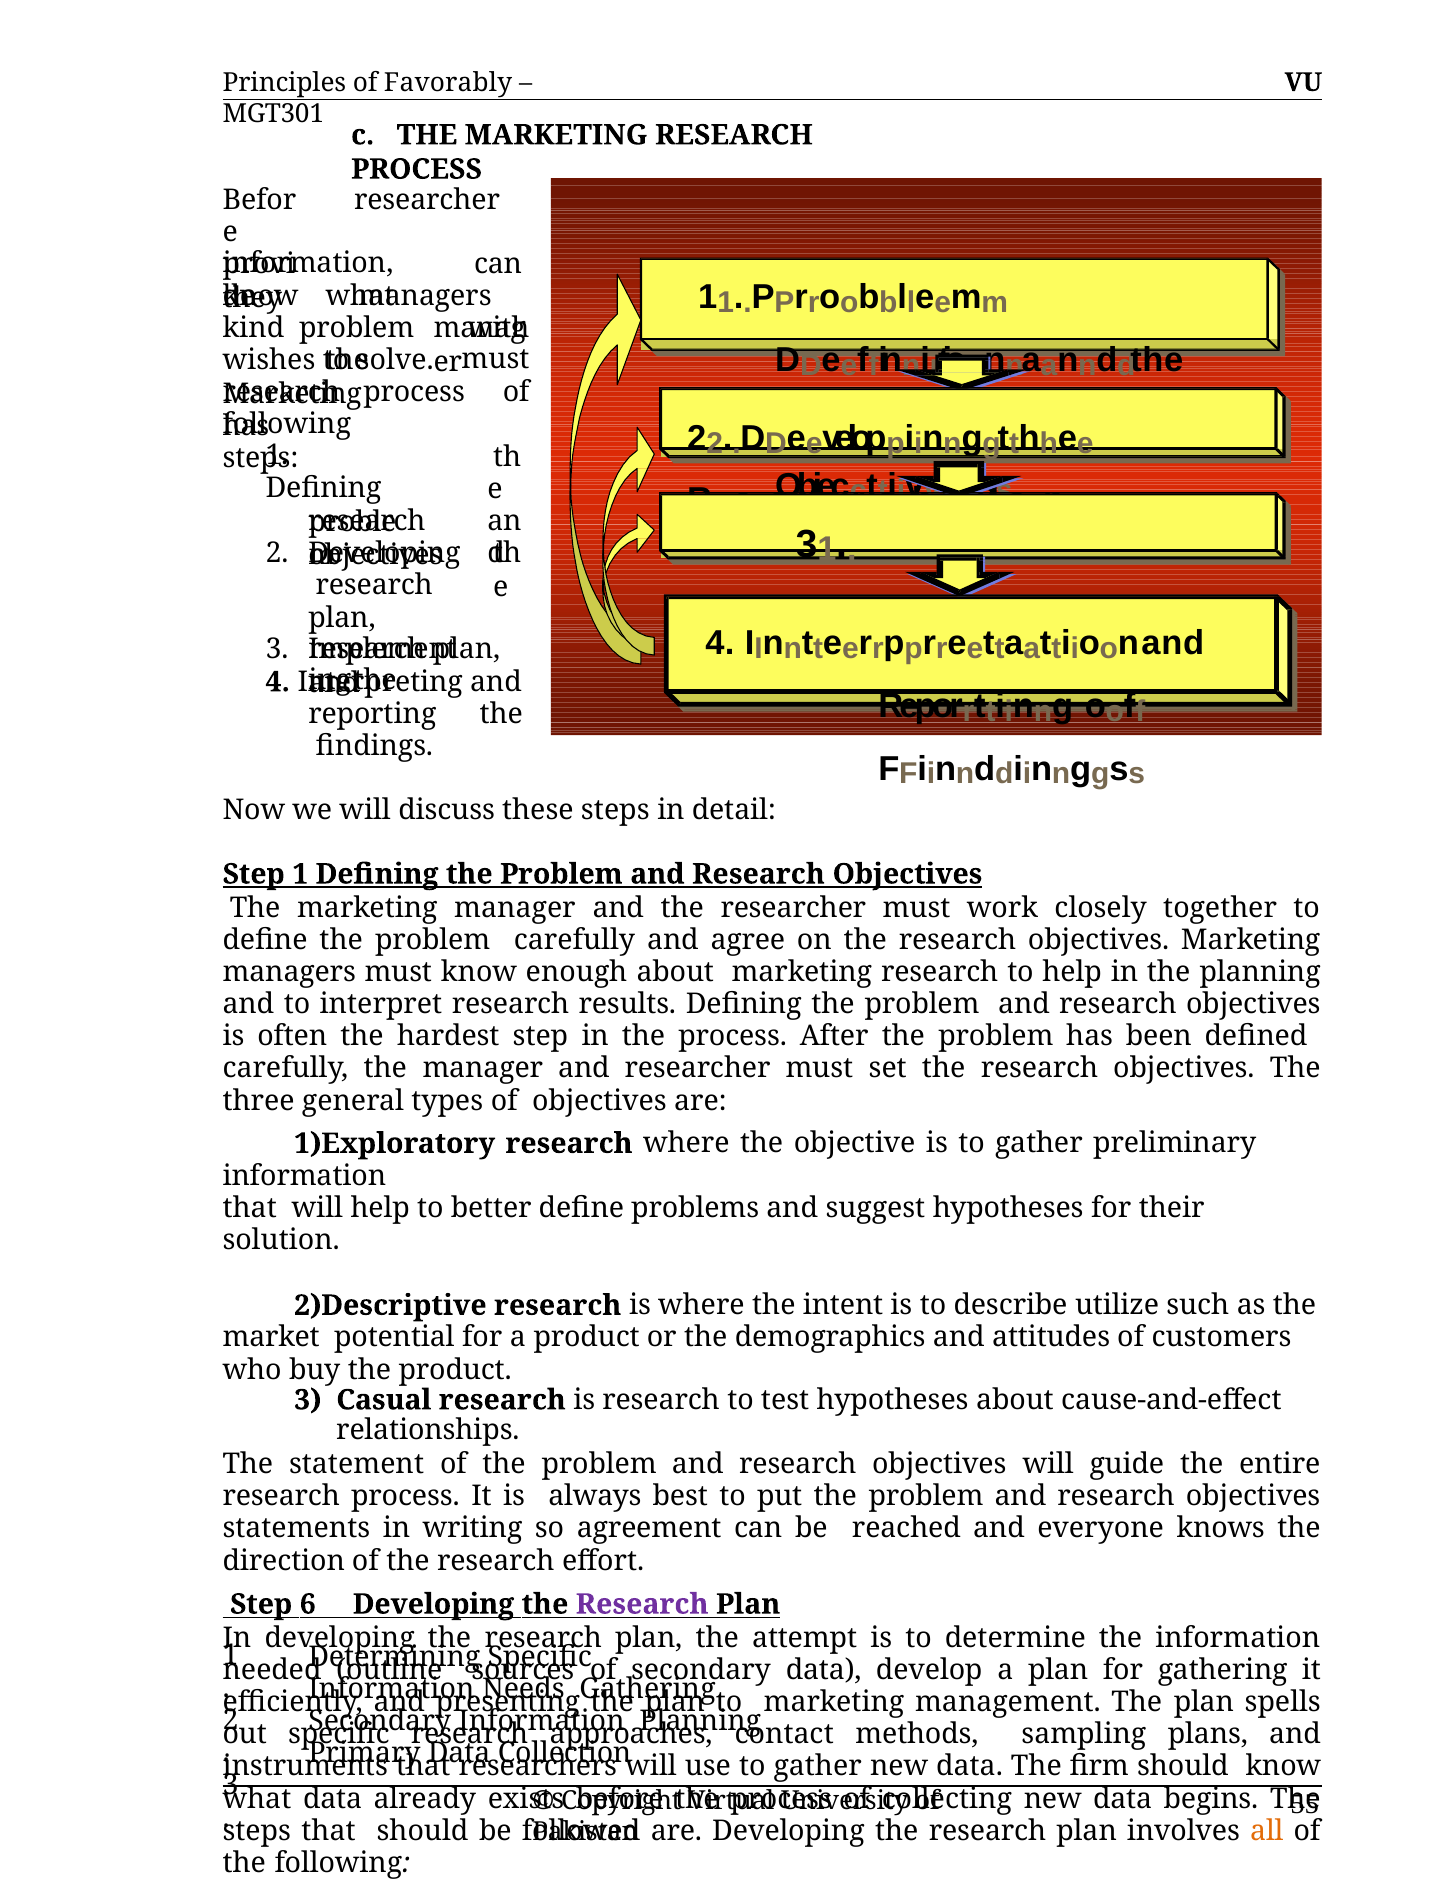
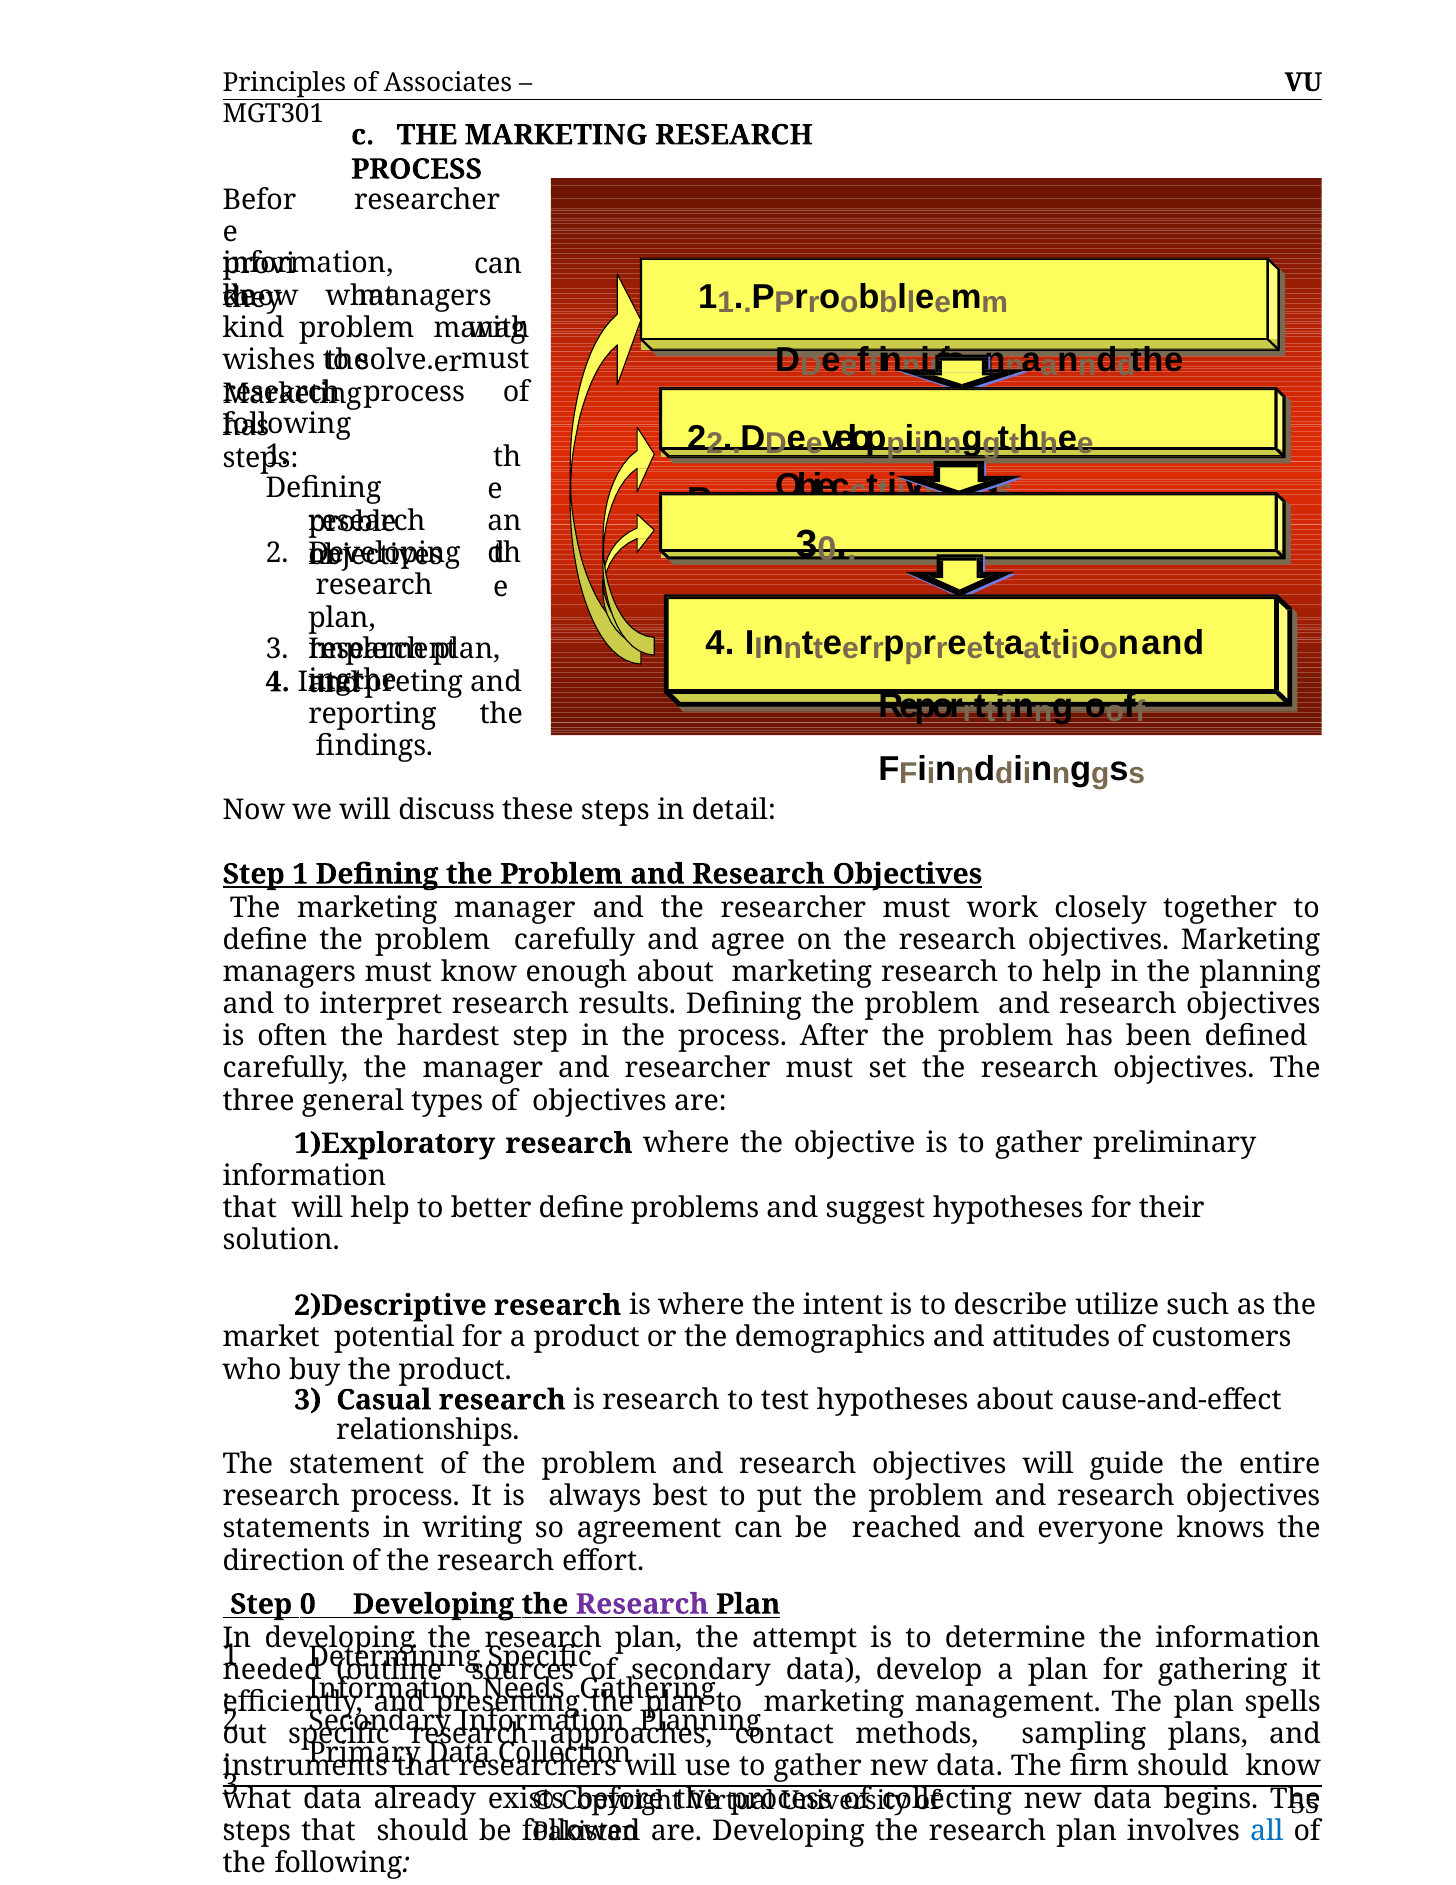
Favorably: Favorably -> Associates (448, 82)
3 1: 1 -> 0 (827, 549)
Step 6: 6 -> 0 (308, 1604)
all colour: orange -> blue (1267, 1830)
